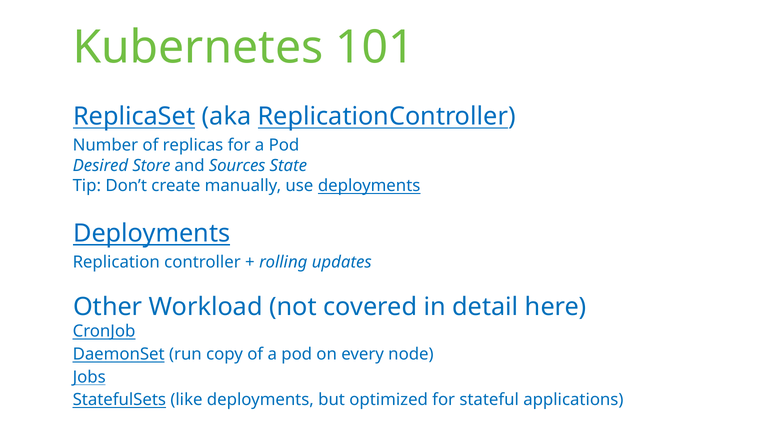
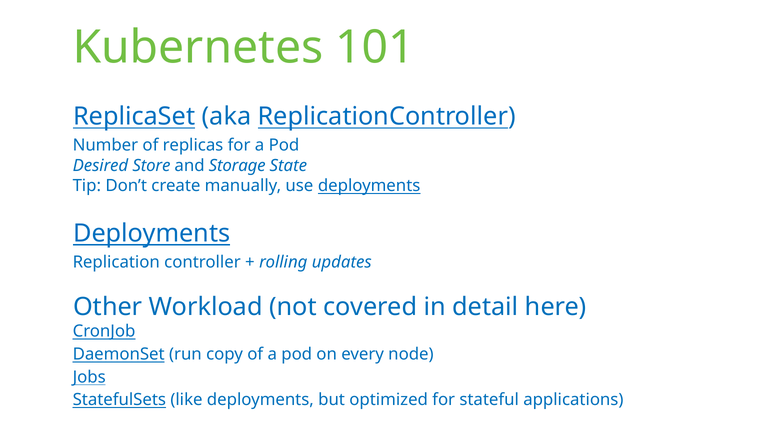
Sources: Sources -> Storage (237, 166)
